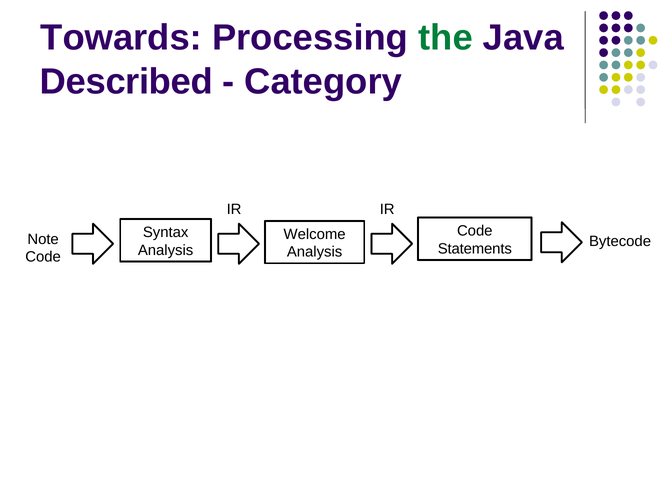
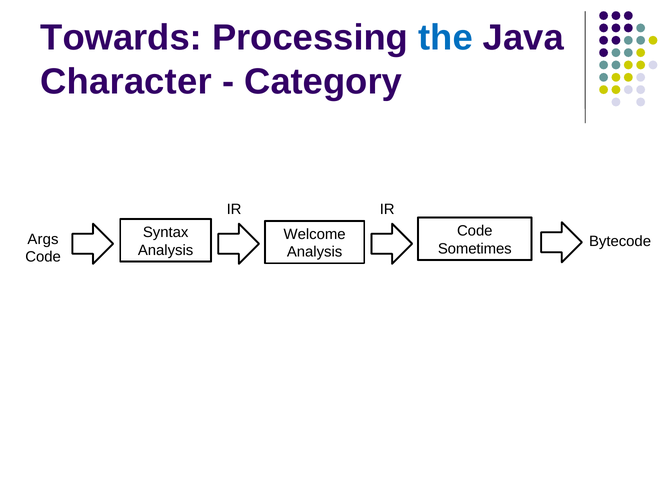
the colour: green -> blue (446, 38)
Described: Described -> Character (126, 82)
Note: Note -> Args (43, 239)
Statements: Statements -> Sometimes (475, 249)
